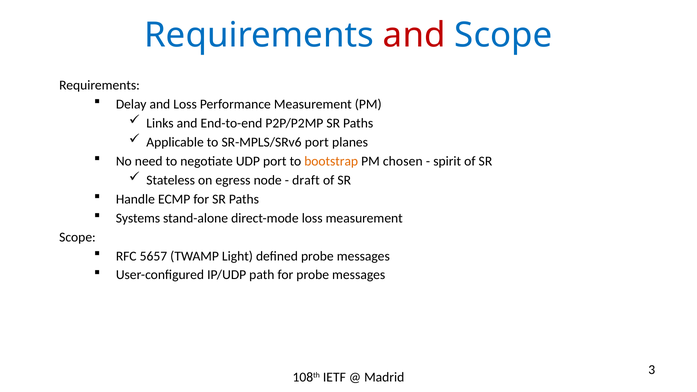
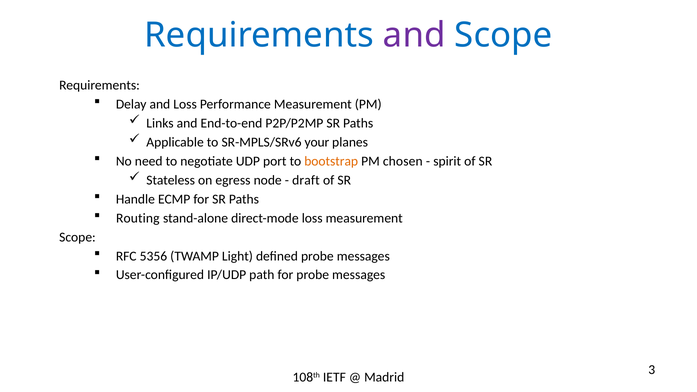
and colour: red -> purple (414, 35)
SR-MPLS/SRv6 port: port -> your (317, 142)
Systems: Systems -> Routing (138, 218)
5657: 5657 -> 5356 (153, 256)
